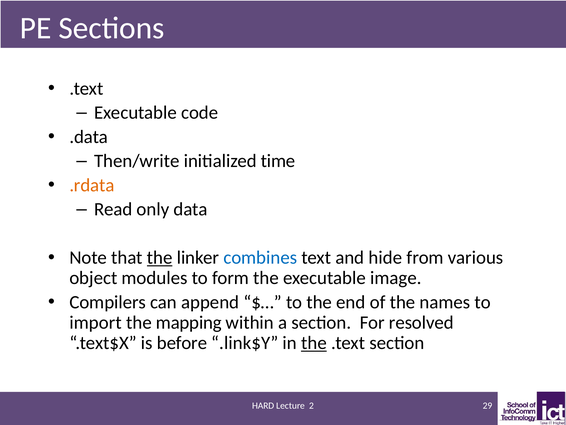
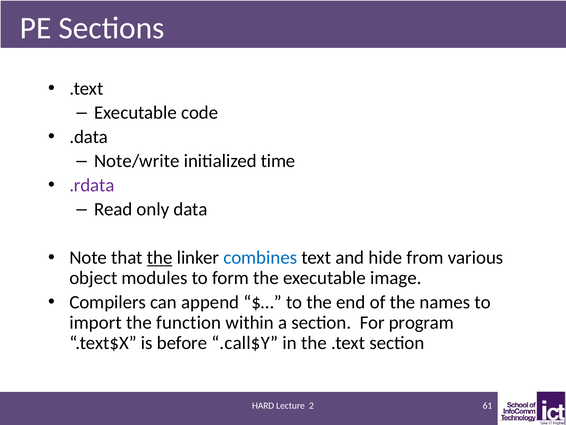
Then/write: Then/write -> Note/write (137, 161)
.rdata colour: orange -> purple (92, 185)
mapping: mapping -> function (189, 322)
resolved: resolved -> program (421, 322)
.link$Y: .link$Y -> .call$Y (245, 343)
the underline: present -> none (314, 343)
29: 29 -> 61 (487, 405)
